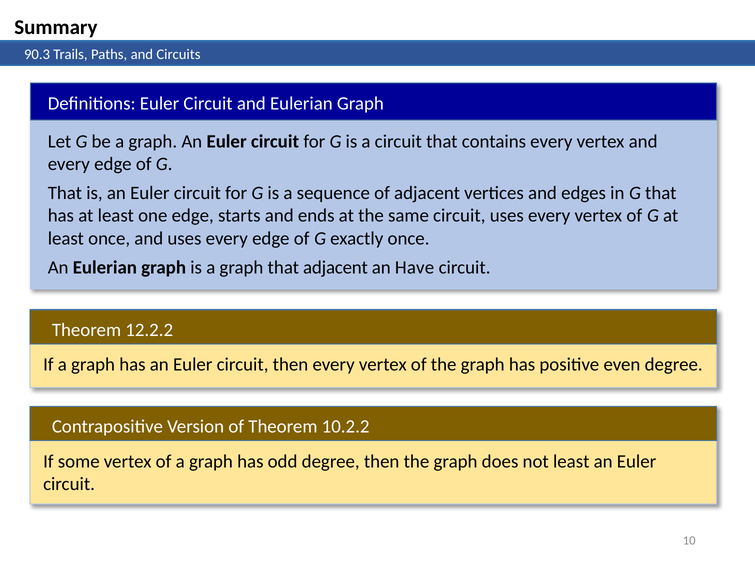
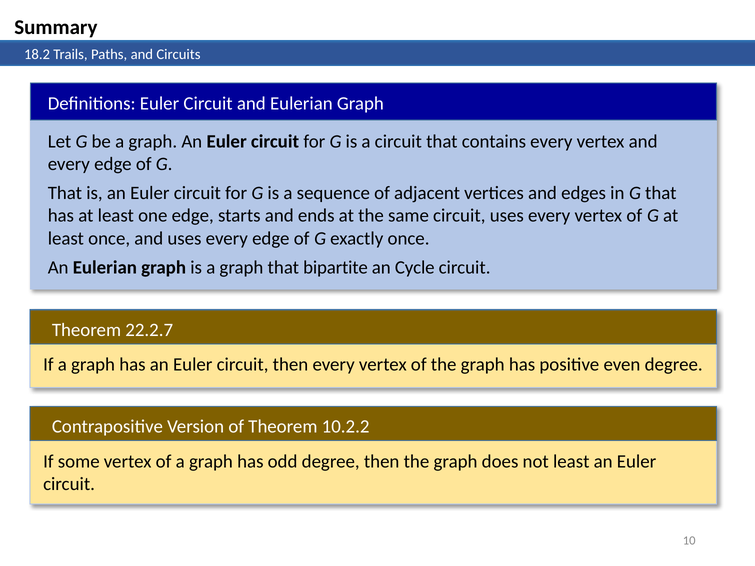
90.3: 90.3 -> 18.2 (37, 54)
that adjacent: adjacent -> bipartite (335, 267)
Have: Have -> Cycle (415, 267)
12.2.2: 12.2.2 -> 22.2.7 (149, 330)
